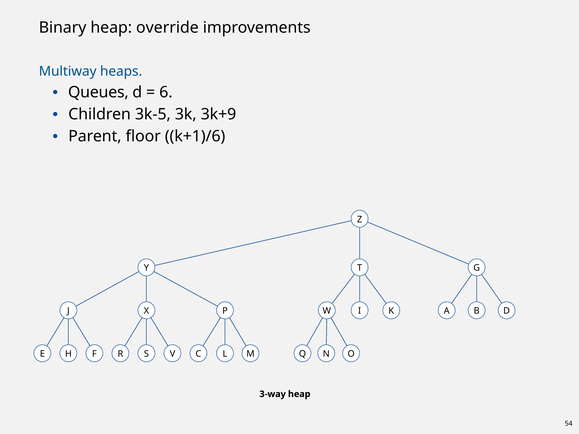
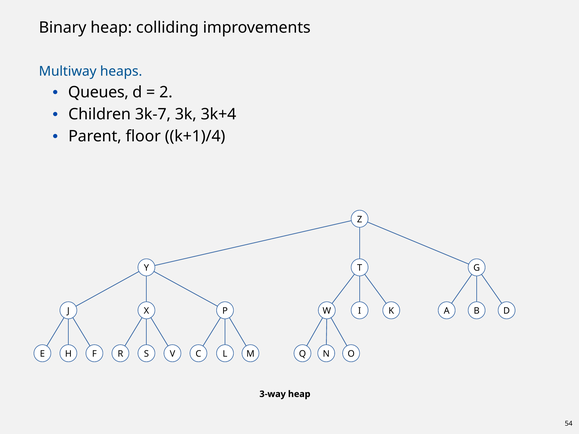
override: override -> colliding (167, 28)
6: 6 -> 2 (166, 92)
3k-5: 3k-5 -> 3k-7 (153, 114)
3k+9: 3k+9 -> 3k+4 (218, 114)
k+1)/6: k+1)/6 -> k+1)/4 (195, 136)
